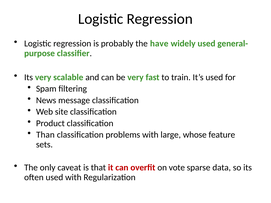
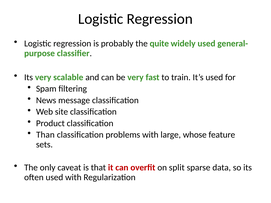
have: have -> quite (159, 44)
vote: vote -> split (177, 168)
